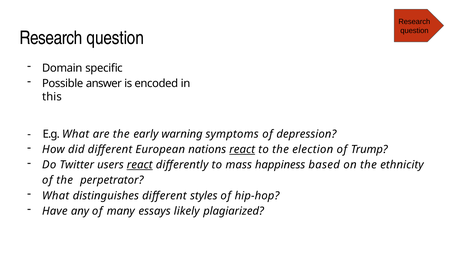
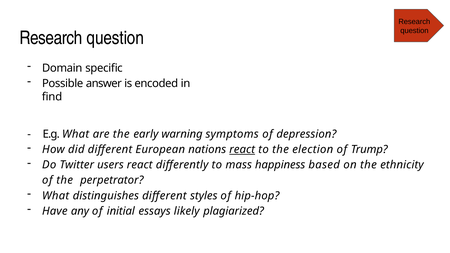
this: this -> find (52, 97)
react underline: present -> none (140, 165)
many: many -> initial (121, 211)
